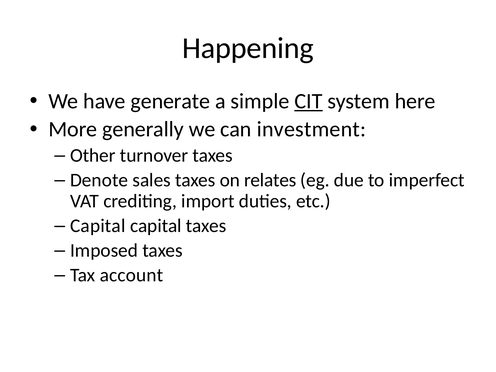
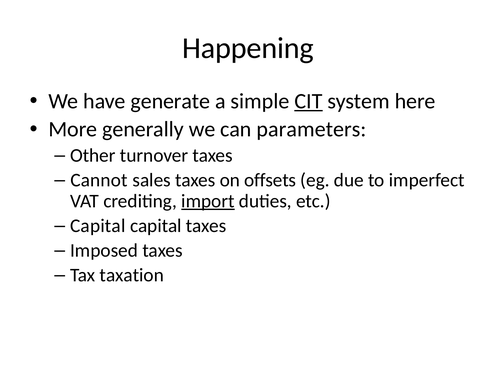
investment: investment -> parameters (312, 129)
Denote: Denote -> Cannot (99, 180)
relates: relates -> offsets (270, 180)
import underline: none -> present (208, 201)
account: account -> taxation (132, 275)
